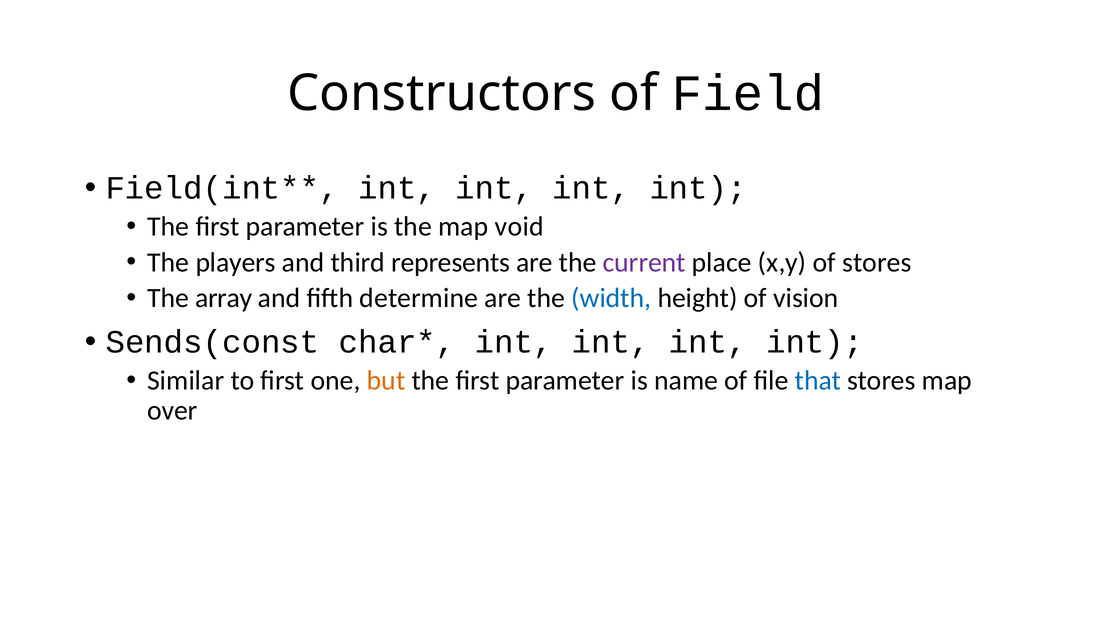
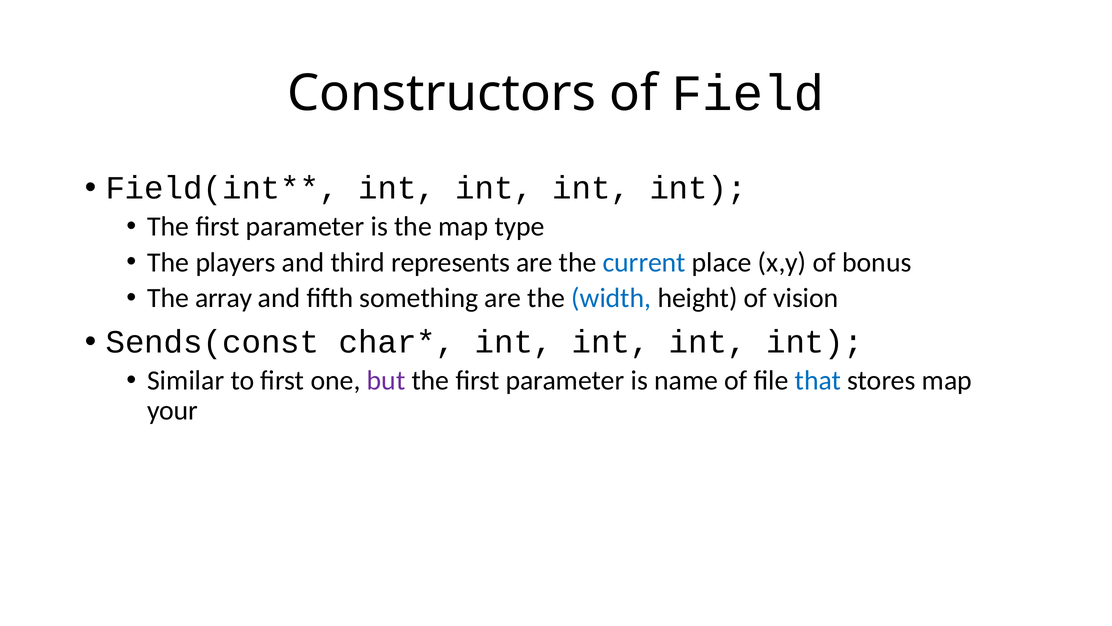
void: void -> type (519, 226)
current colour: purple -> blue (644, 262)
of stores: stores -> bonus (877, 262)
determine: determine -> something (419, 298)
but colour: orange -> purple (386, 380)
over: over -> your (172, 410)
